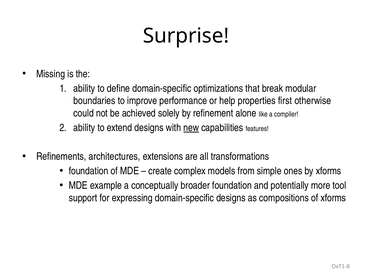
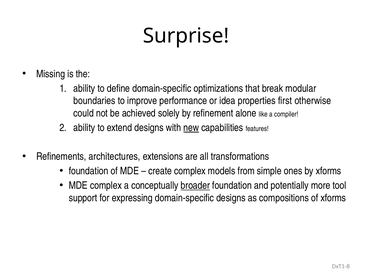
help: help -> idea (227, 101)
MDE example: example -> complex (106, 186)
broader underline: none -> present (195, 186)
